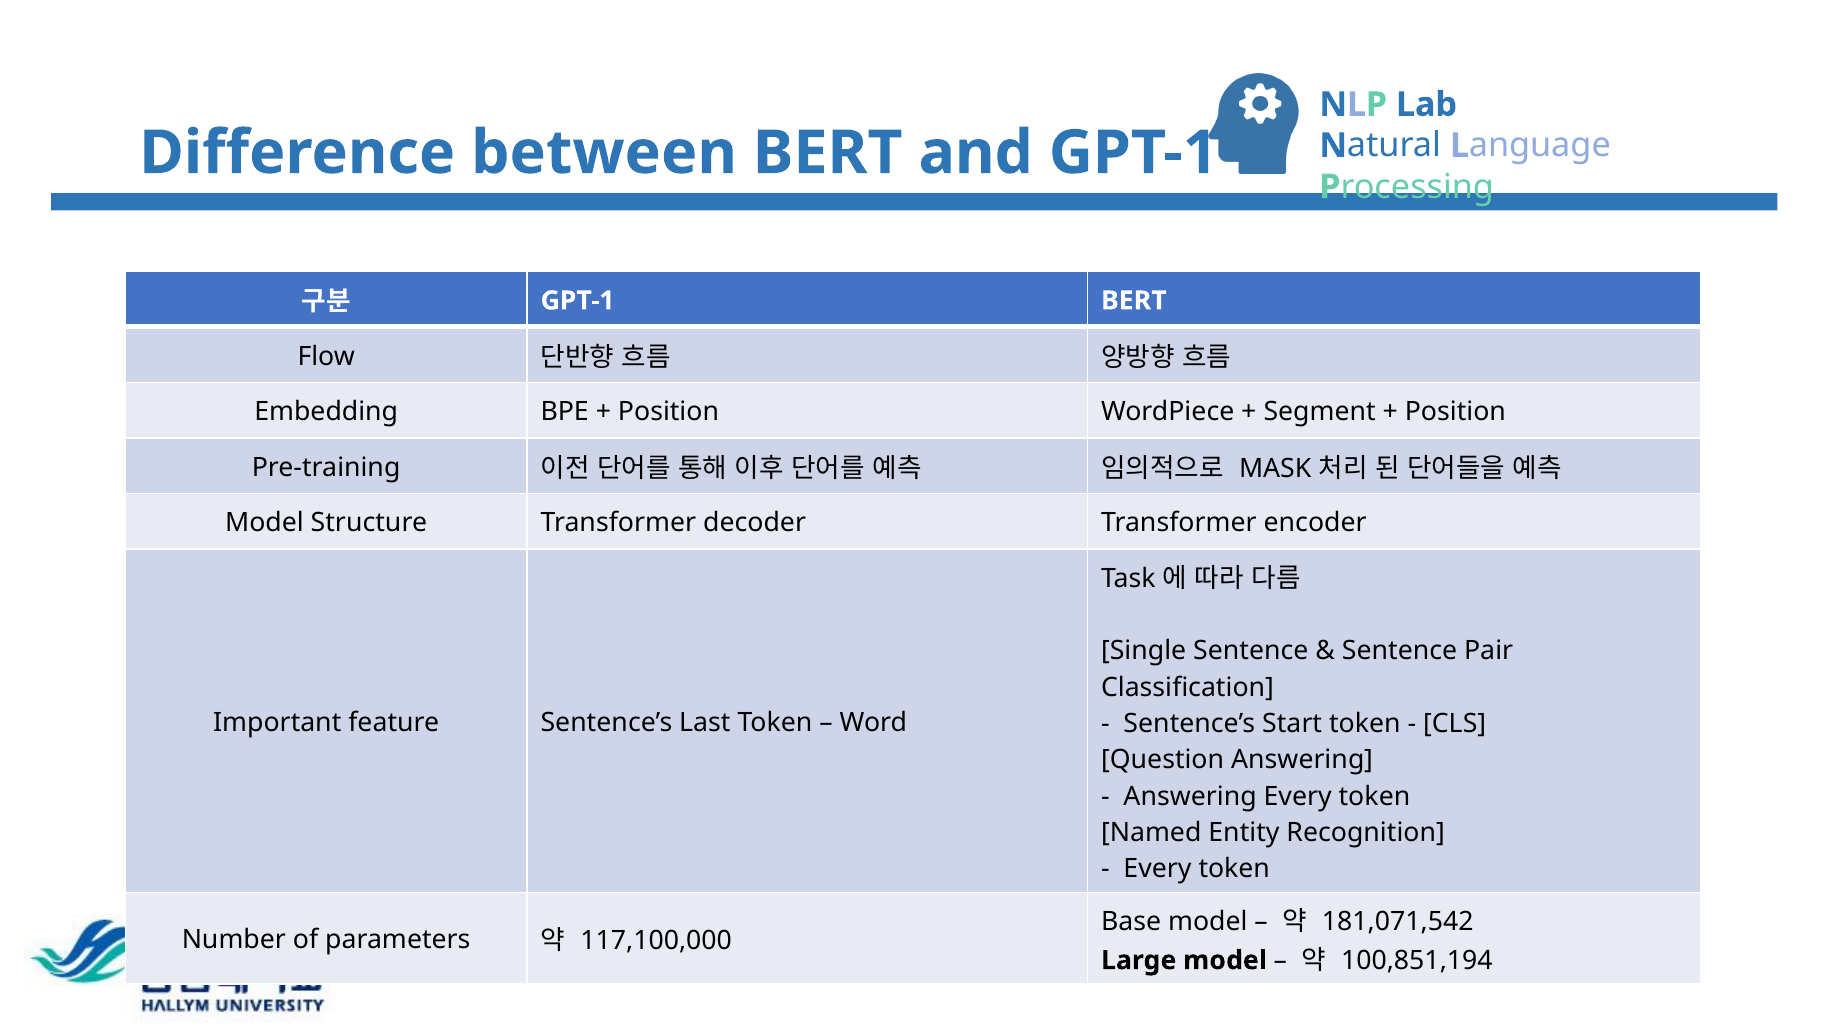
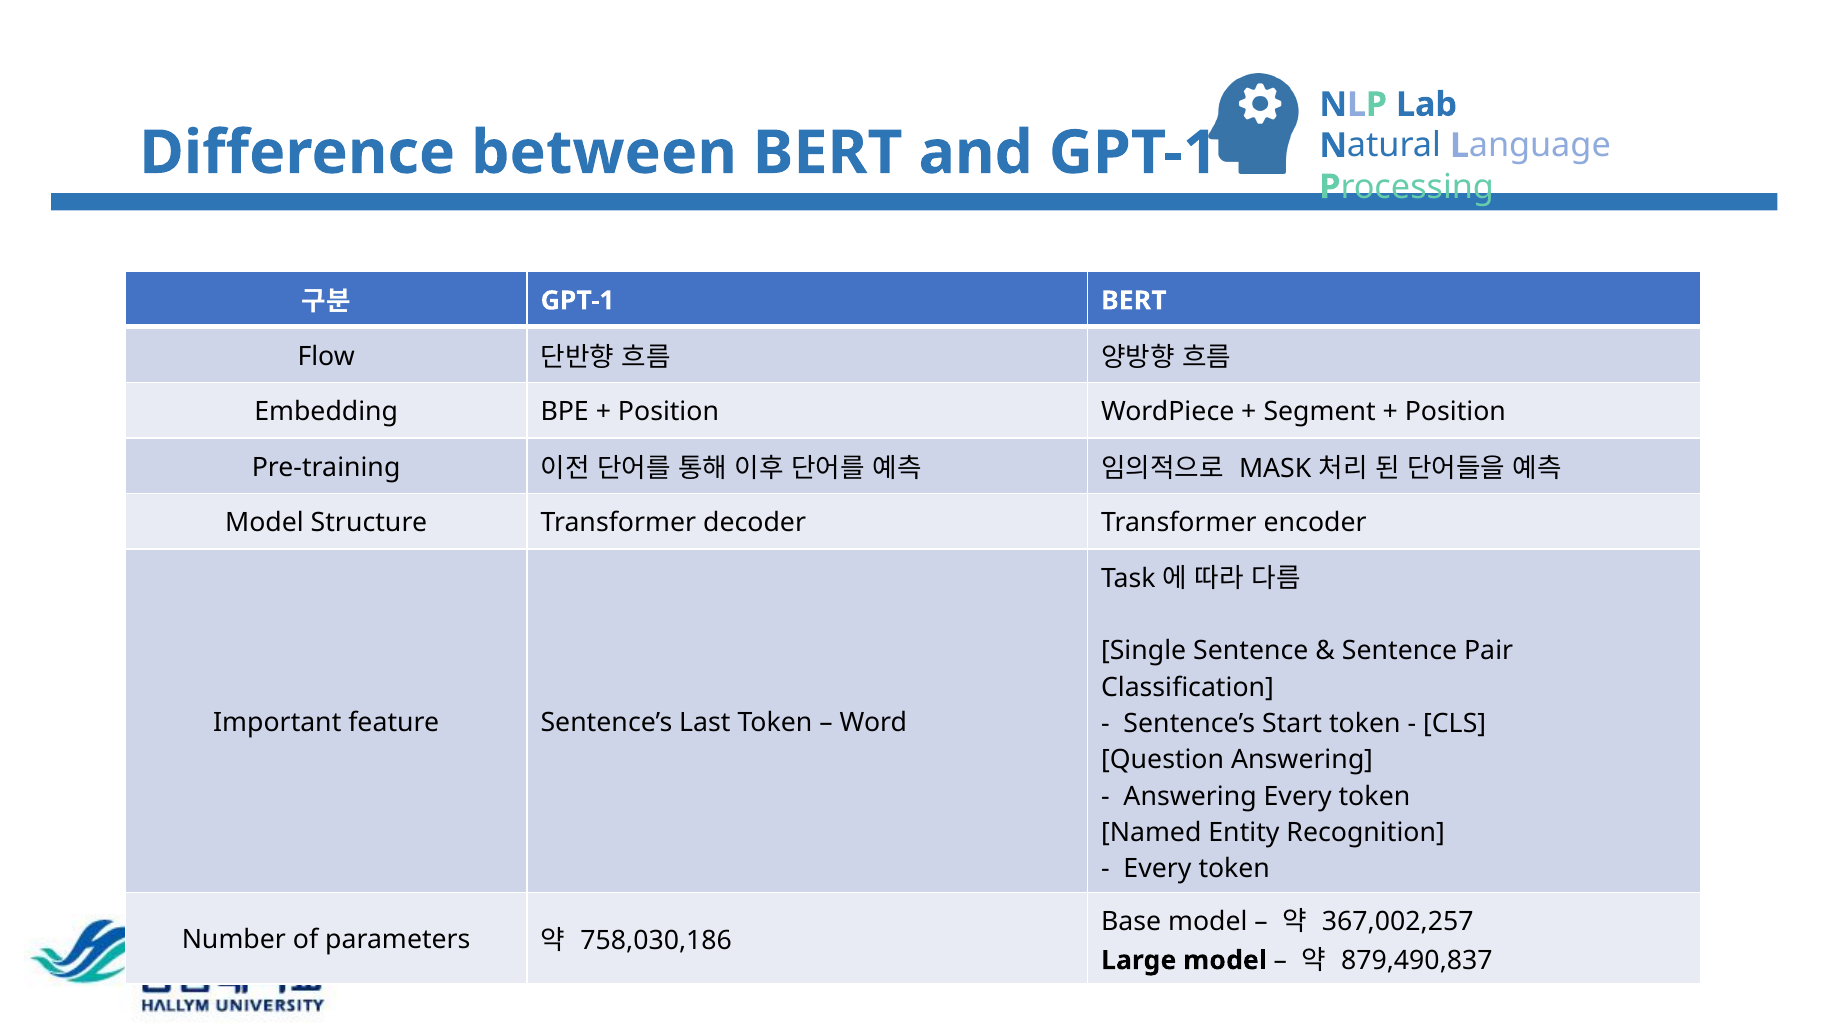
181,071,542: 181,071,542 -> 367,002,257 (1398, 921)
117,100,000: 117,100,000 -> 758,030,186 (656, 941)
100,851,194: 100,851,194 -> 879,490,837 (1417, 960)
